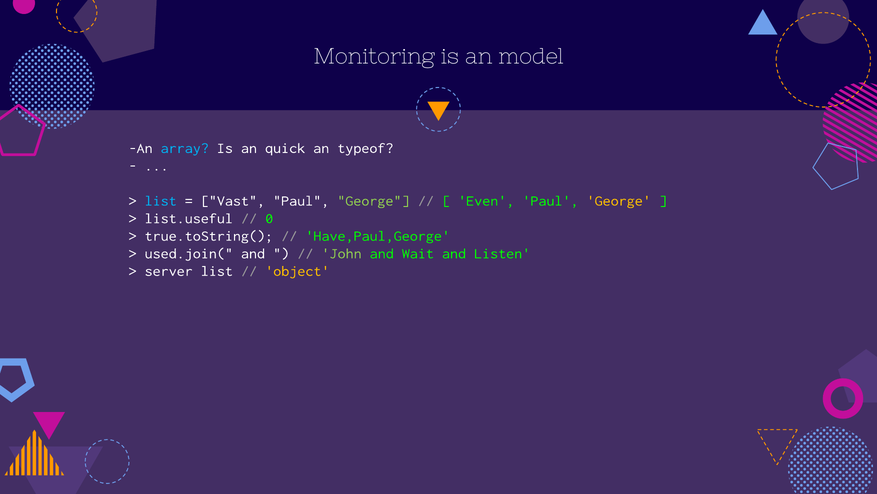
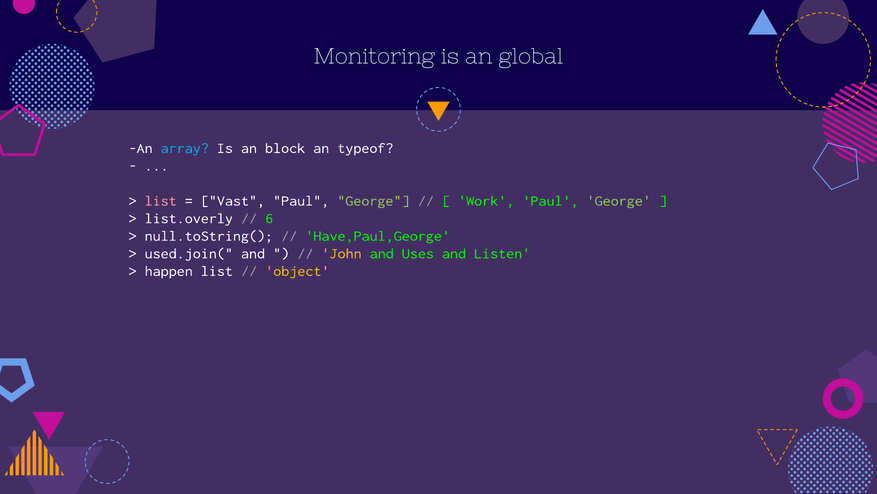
model: model -> global (531, 57)
quick: quick -> block (285, 148)
list colour: light blue -> pink (161, 200)
Even: Even -> Work (486, 200)
George colour: yellow -> light green (619, 200)
list.useful: list.useful -> list.overly (189, 218)
0: 0 -> 6 (269, 218)
true.toString(: true.toString( -> null.toString( (209, 236)
John colour: light green -> yellow (342, 253)
Wait: Wait -> Uses (418, 253)
server: server -> happen (169, 271)
